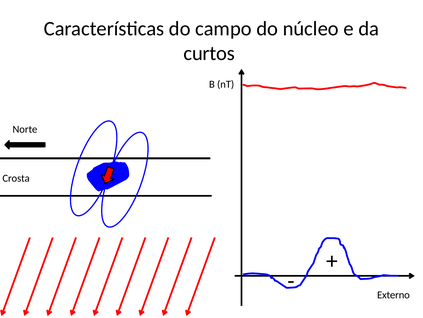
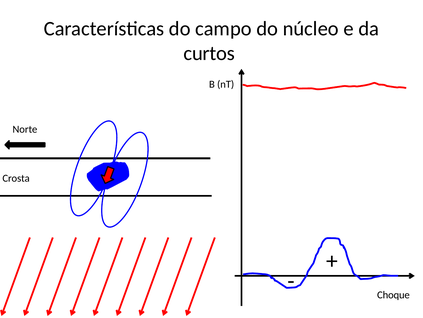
Externo: Externo -> Choque (393, 294)
